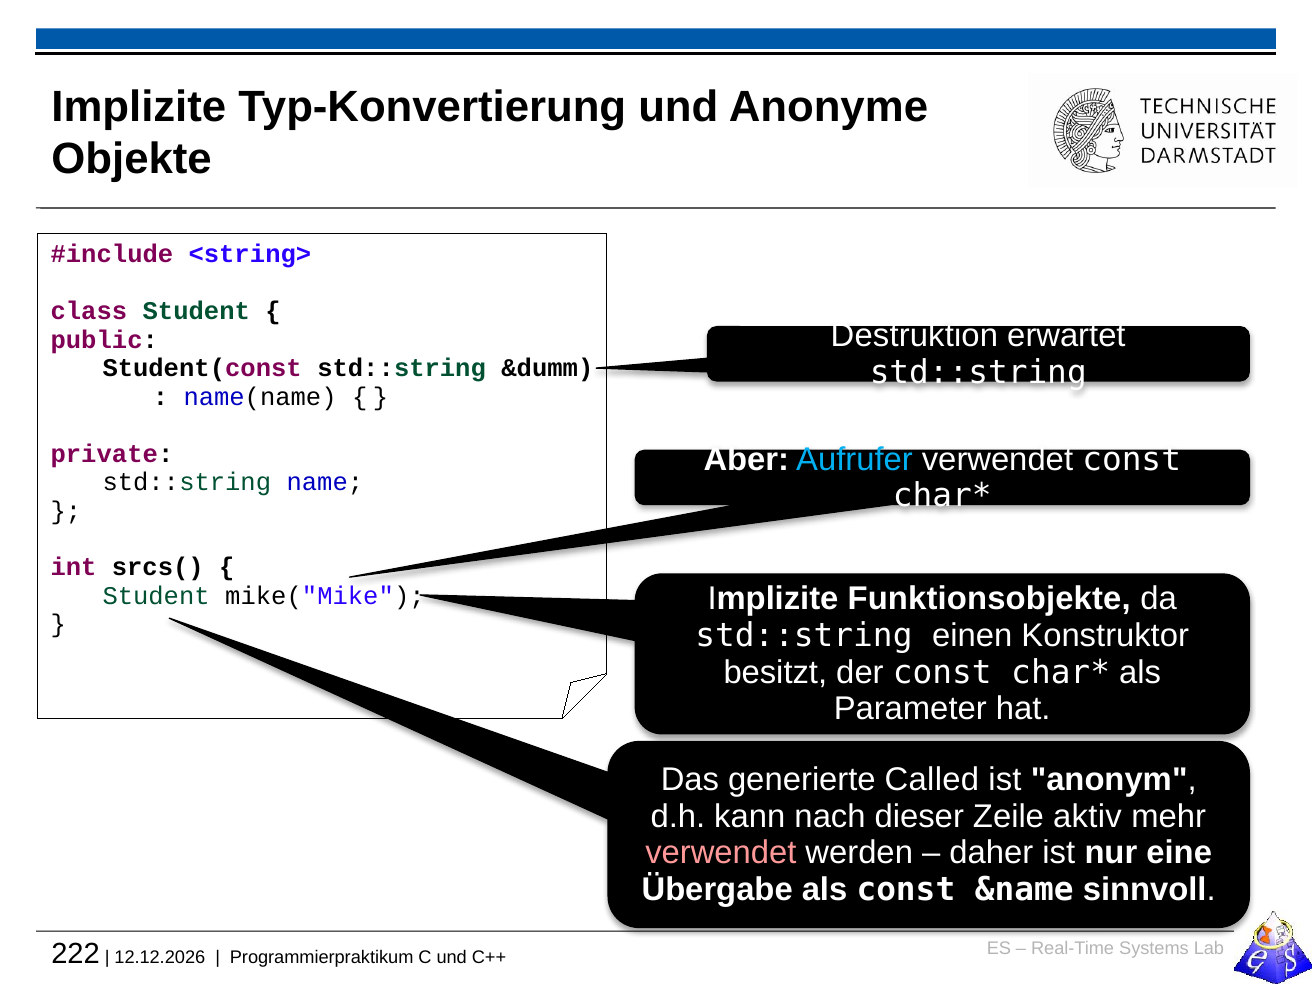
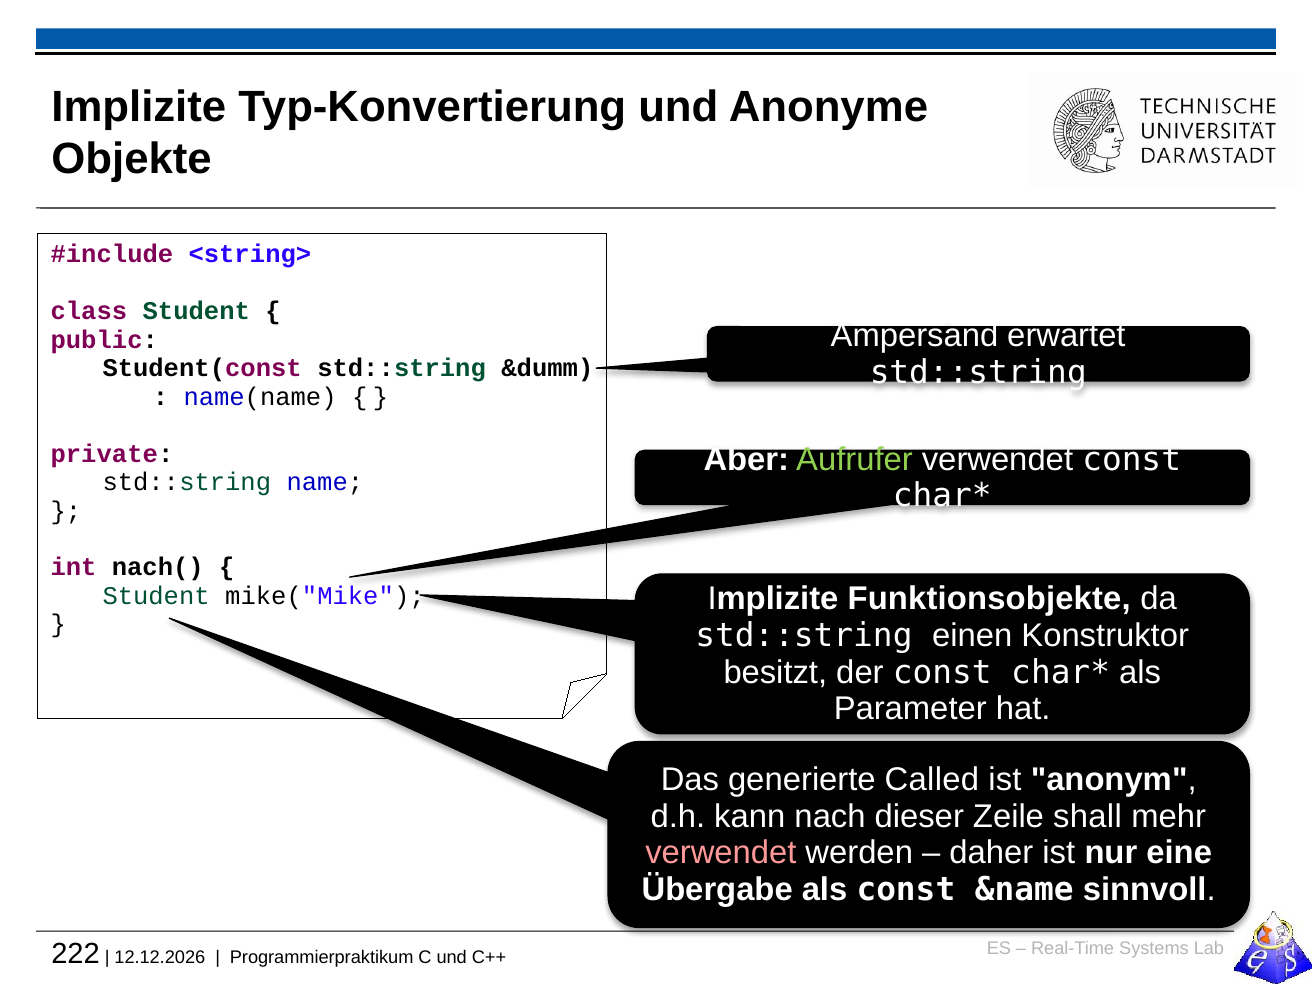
Destruktion: Destruktion -> Ampersand (915, 336)
Aufrufer colour: light blue -> light green (855, 459)
srcs(: srcs( -> nach( (158, 568)
aktiv: aktiv -> shall (1087, 816)
